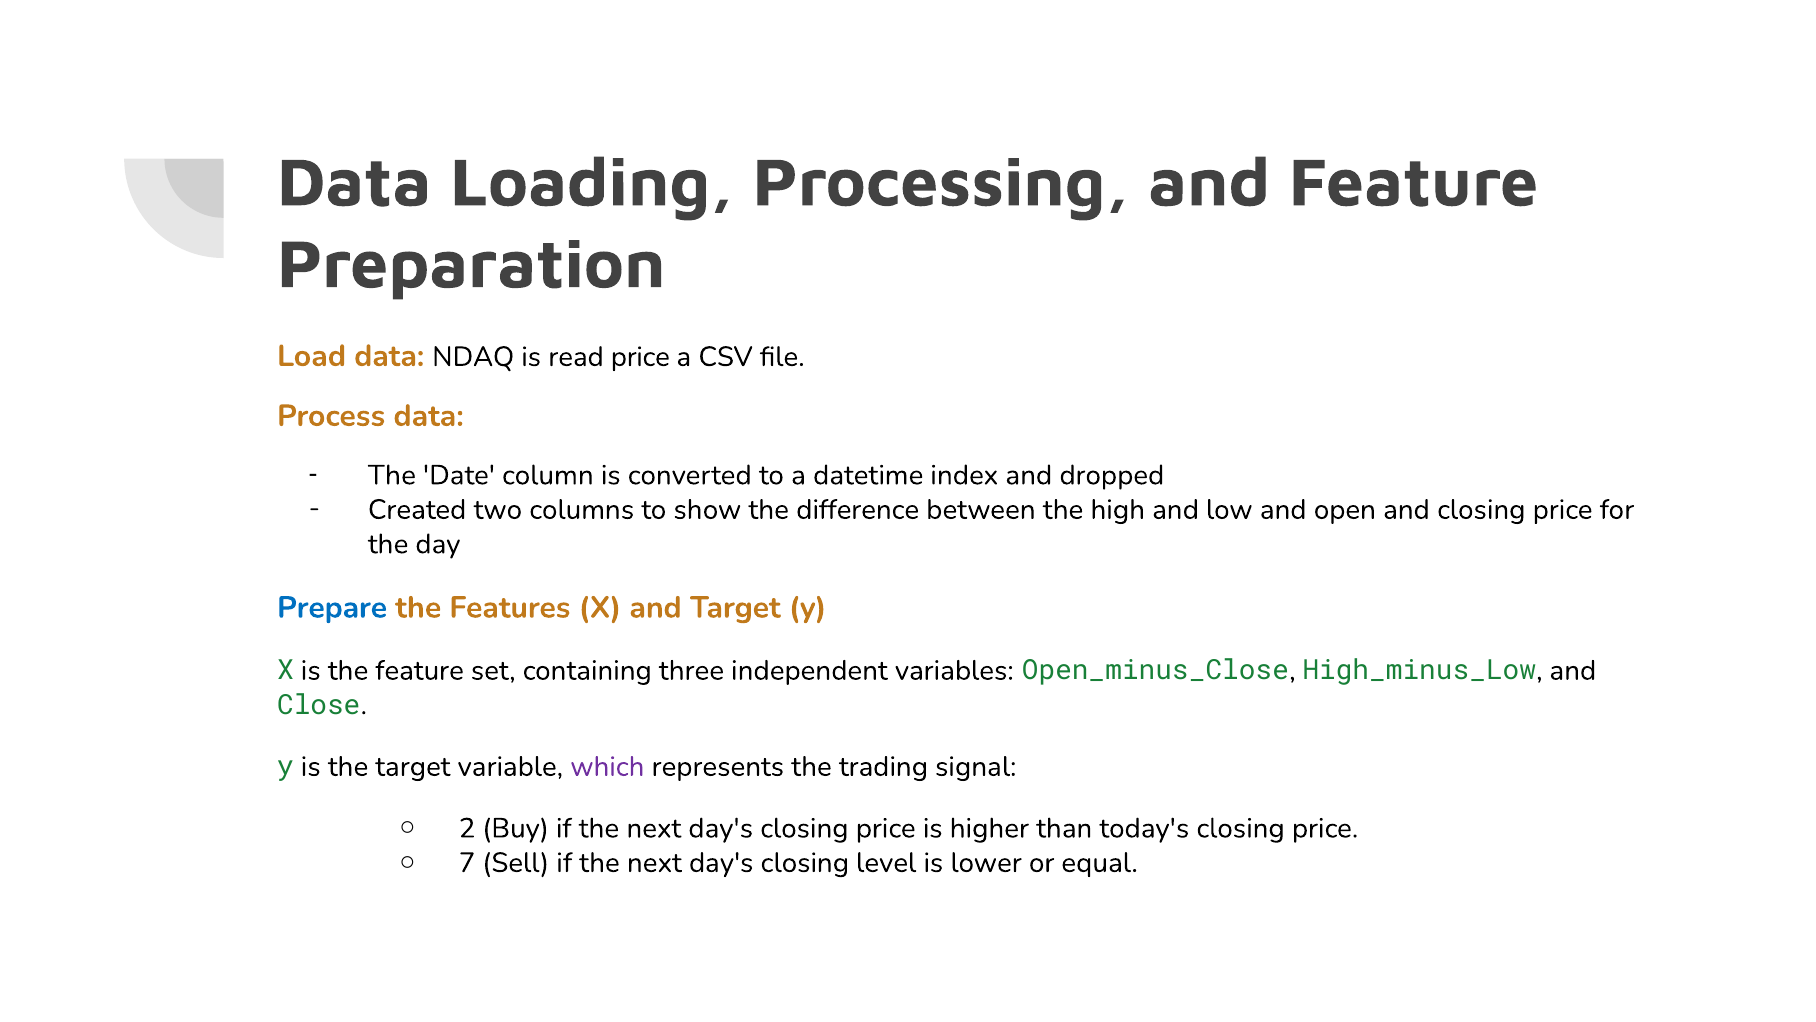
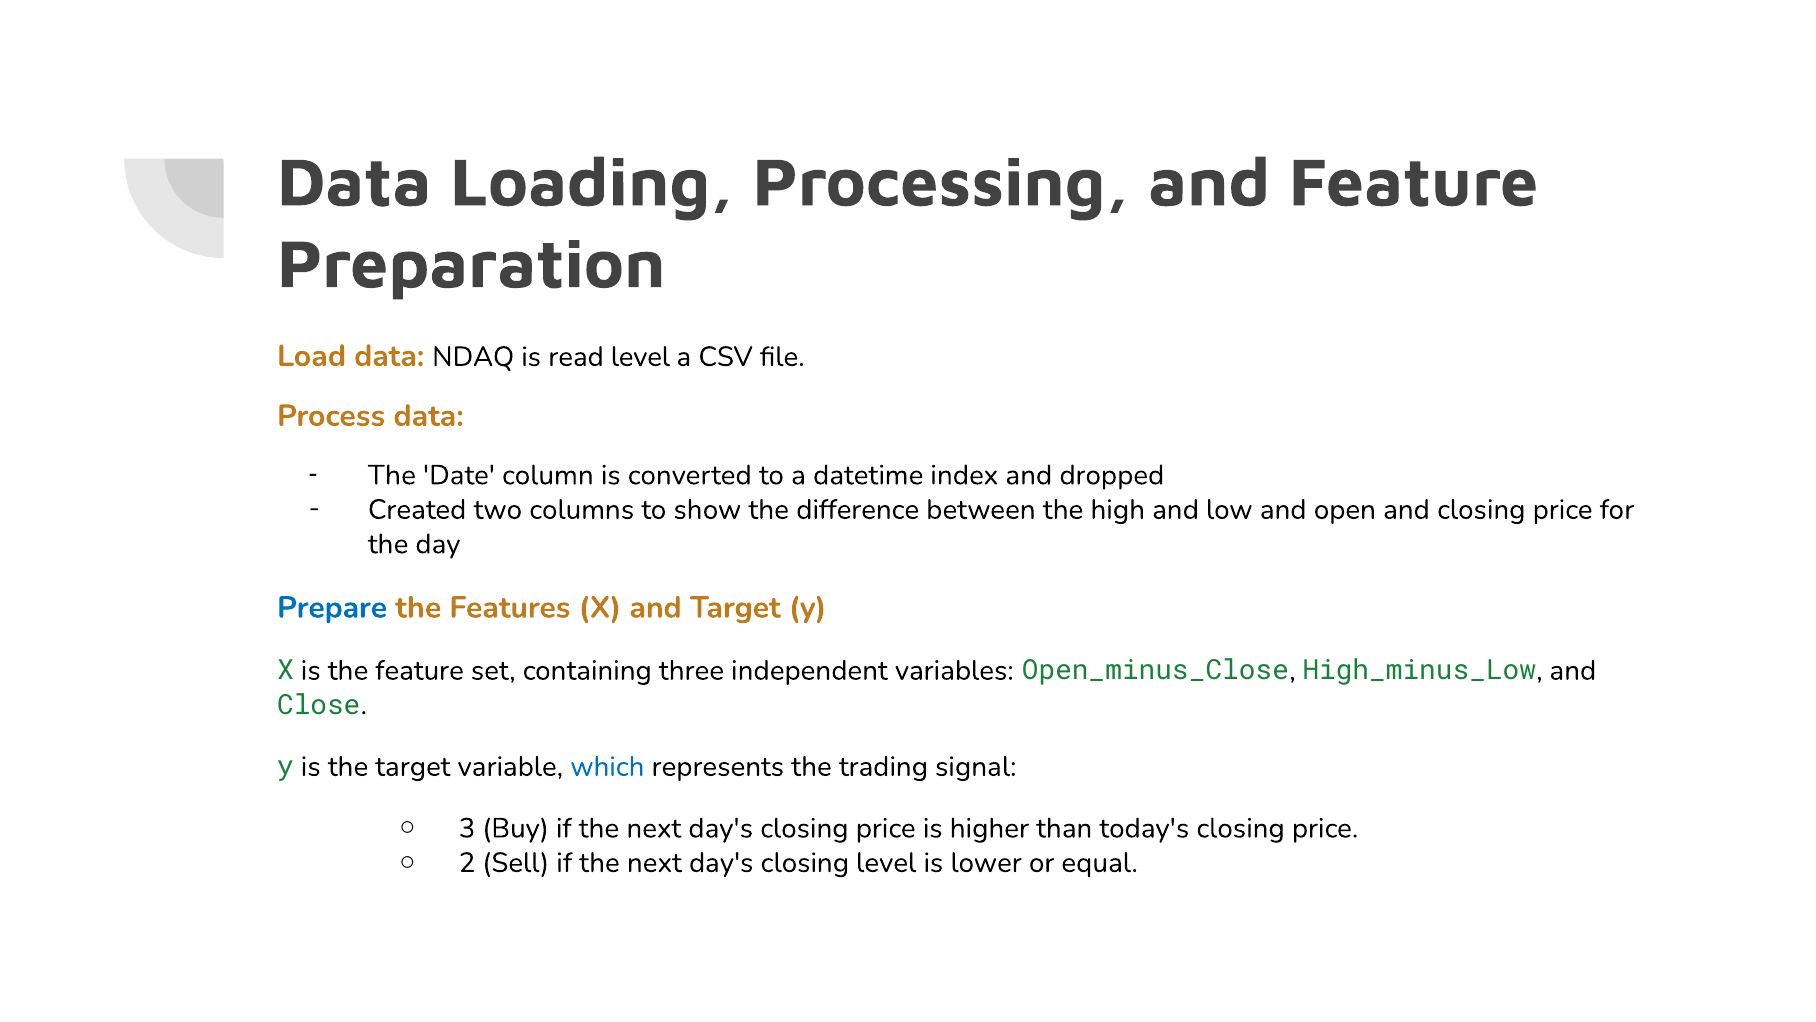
read price: price -> level (640, 357)
which colour: purple -> blue (607, 766)
2: 2 -> 3 (467, 828)
7: 7 -> 2 (467, 862)
